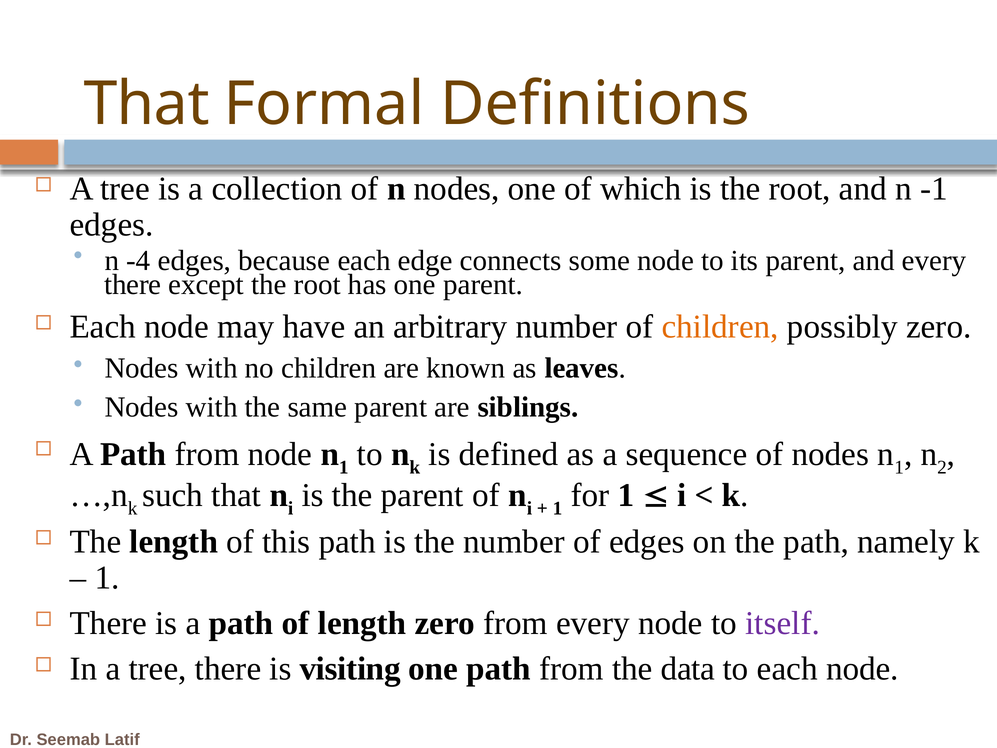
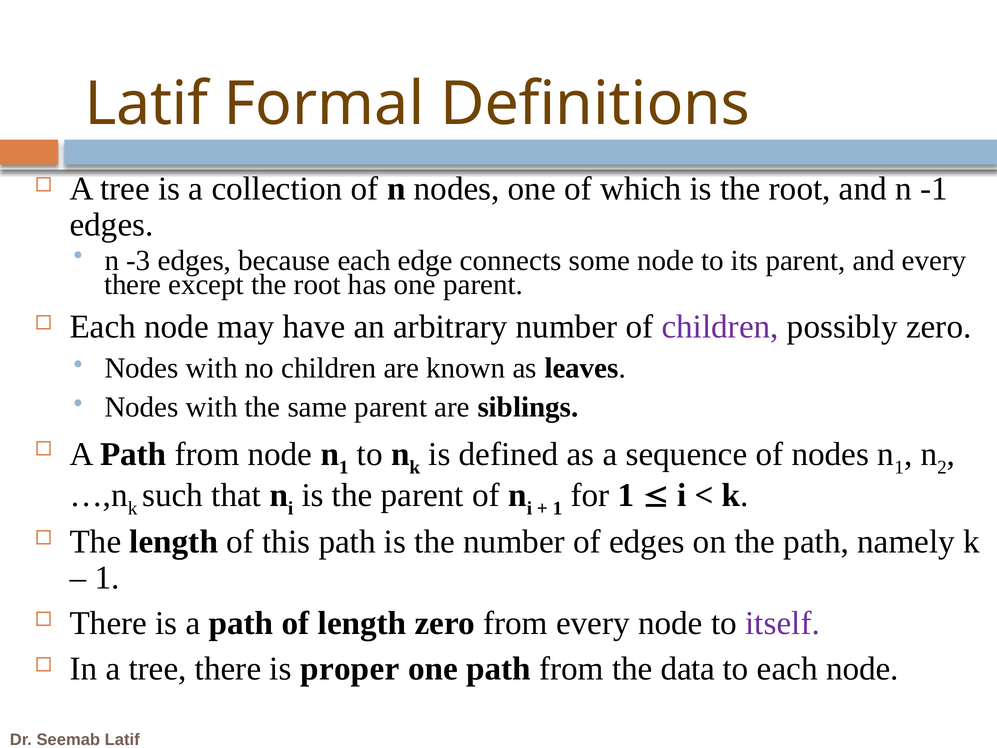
That: That -> Latif (146, 104)
-4: -4 -> -3 (138, 260)
children colour: orange -> purple (720, 327)
visiting: visiting -> proper (350, 669)
